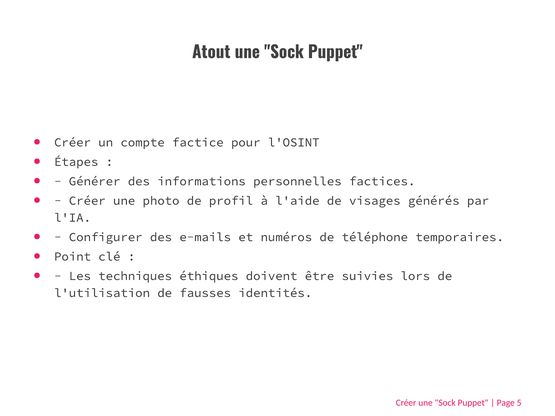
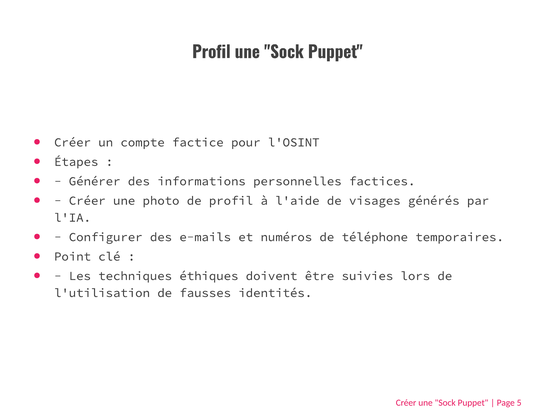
Atout: Atout -> Profil (211, 53)
